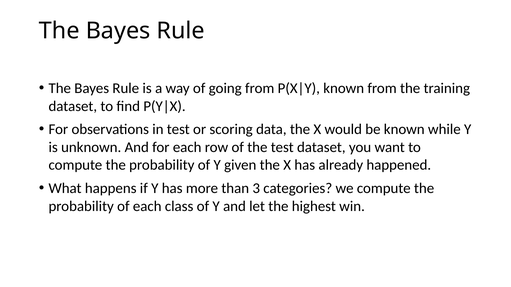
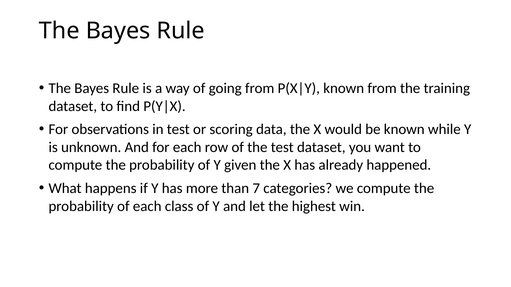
3: 3 -> 7 (256, 189)
